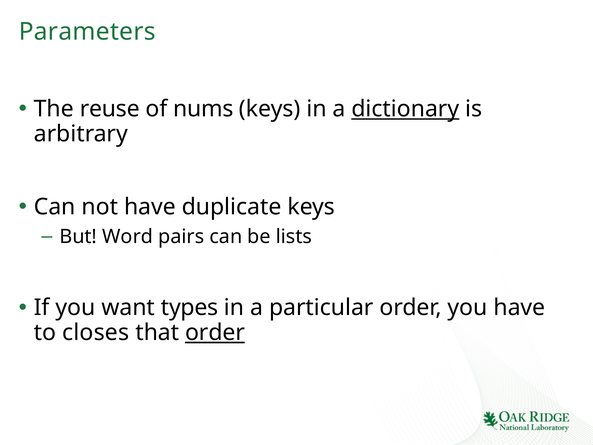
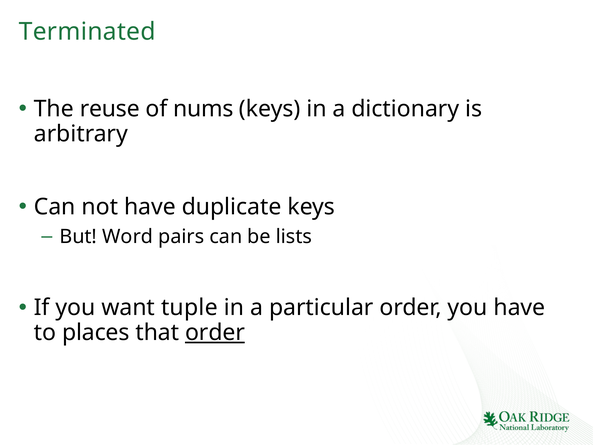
Parameters: Parameters -> Terminated (87, 32)
dictionary underline: present -> none (405, 109)
types: types -> tuple (189, 307)
closes: closes -> places (96, 332)
